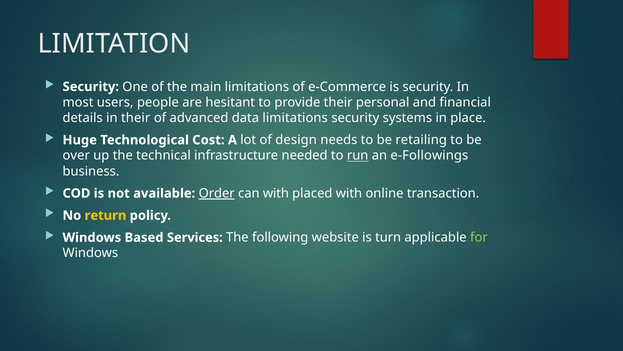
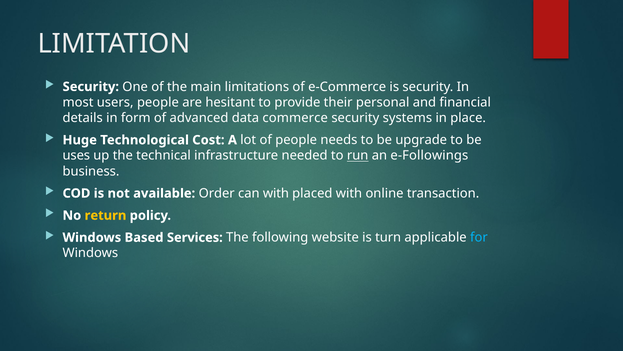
in their: their -> form (136, 118)
data limitations: limitations -> commerce (295, 118)
of design: design -> people (296, 140)
retailing: retailing -> upgrade (421, 140)
over: over -> uses (76, 155)
Order underline: present -> none (217, 193)
for colour: light green -> light blue (479, 237)
